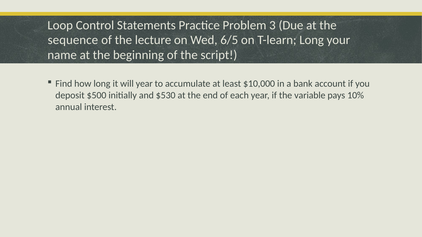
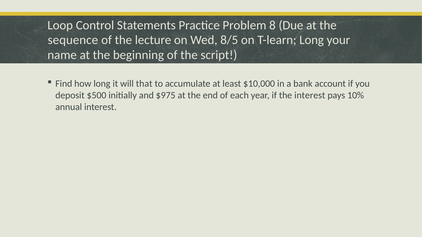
3: 3 -> 8 (272, 25)
6/5: 6/5 -> 8/5 (229, 40)
will year: year -> that (144, 84)
$530: $530 -> $975 (166, 95)
the variable: variable -> interest (310, 95)
